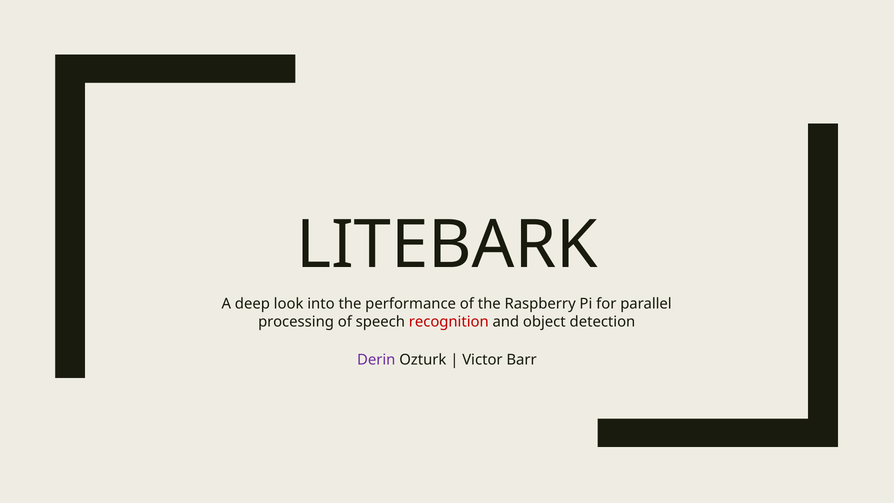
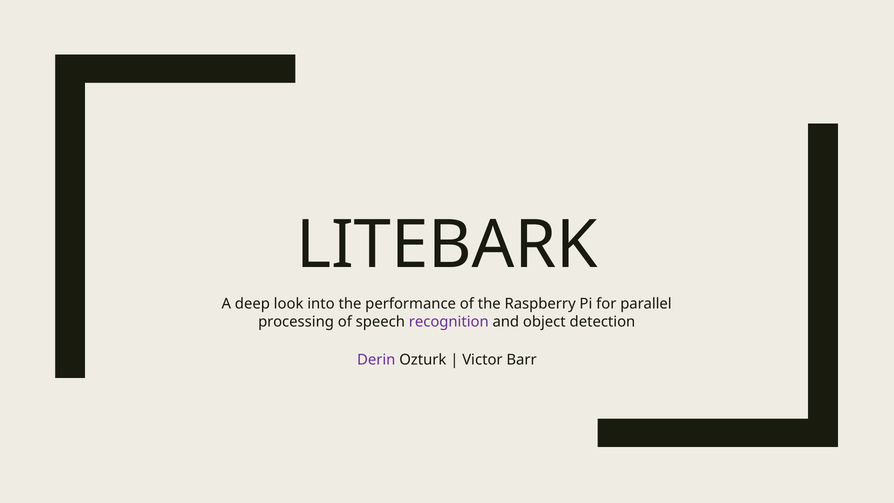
recognition colour: red -> purple (449, 322)
